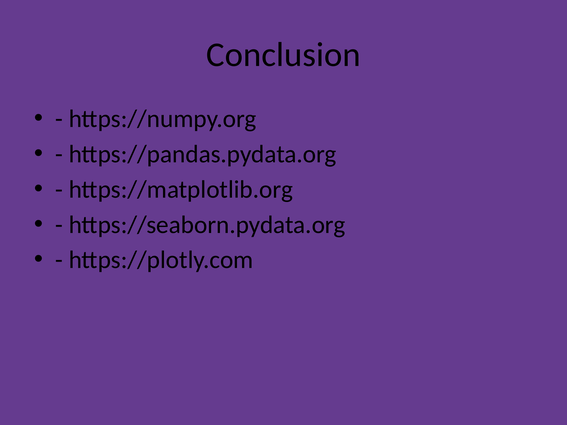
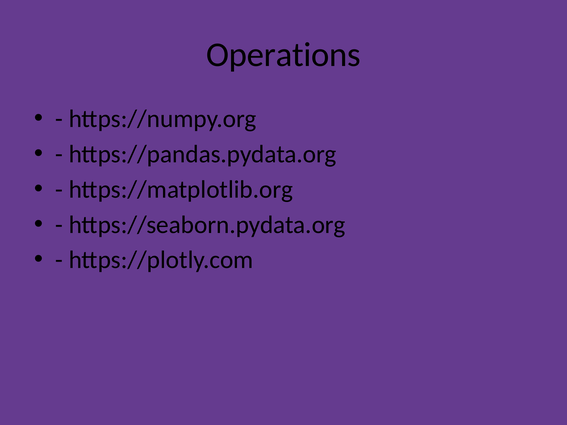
Conclusion: Conclusion -> Operations (284, 55)
